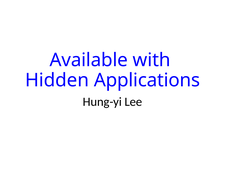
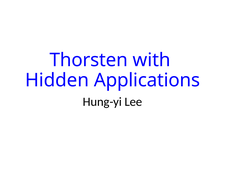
Available: Available -> Thorsten (89, 60)
